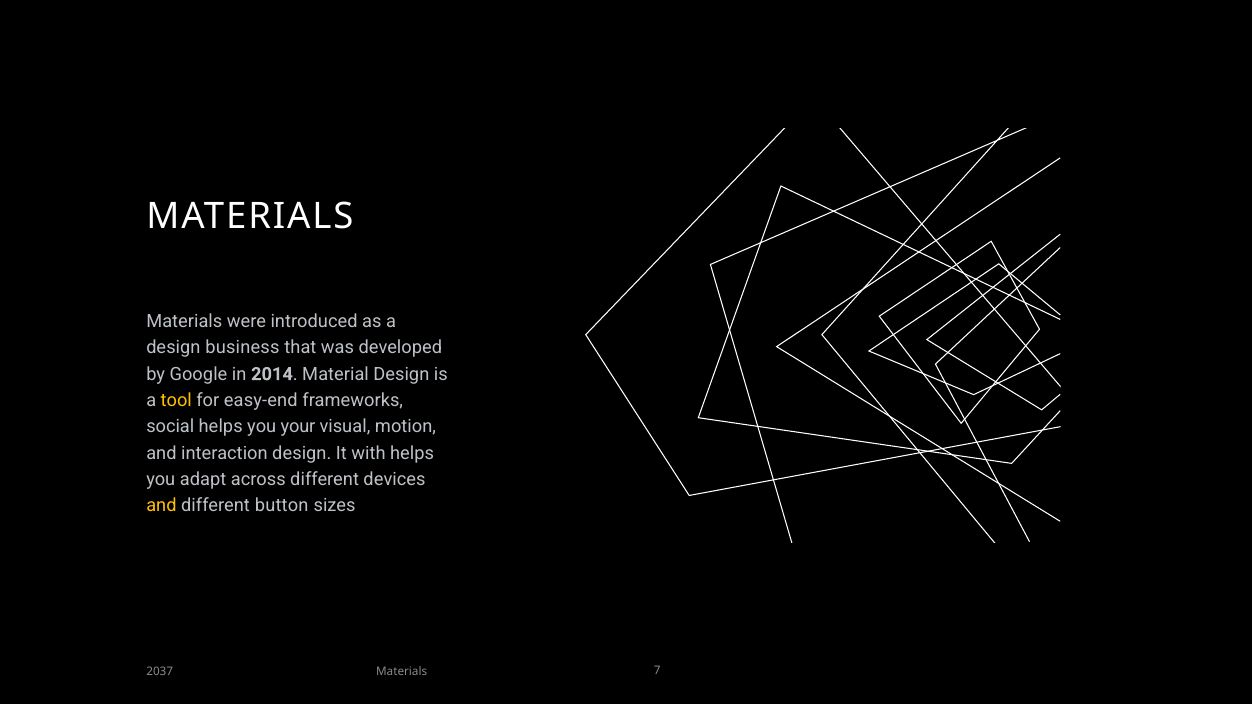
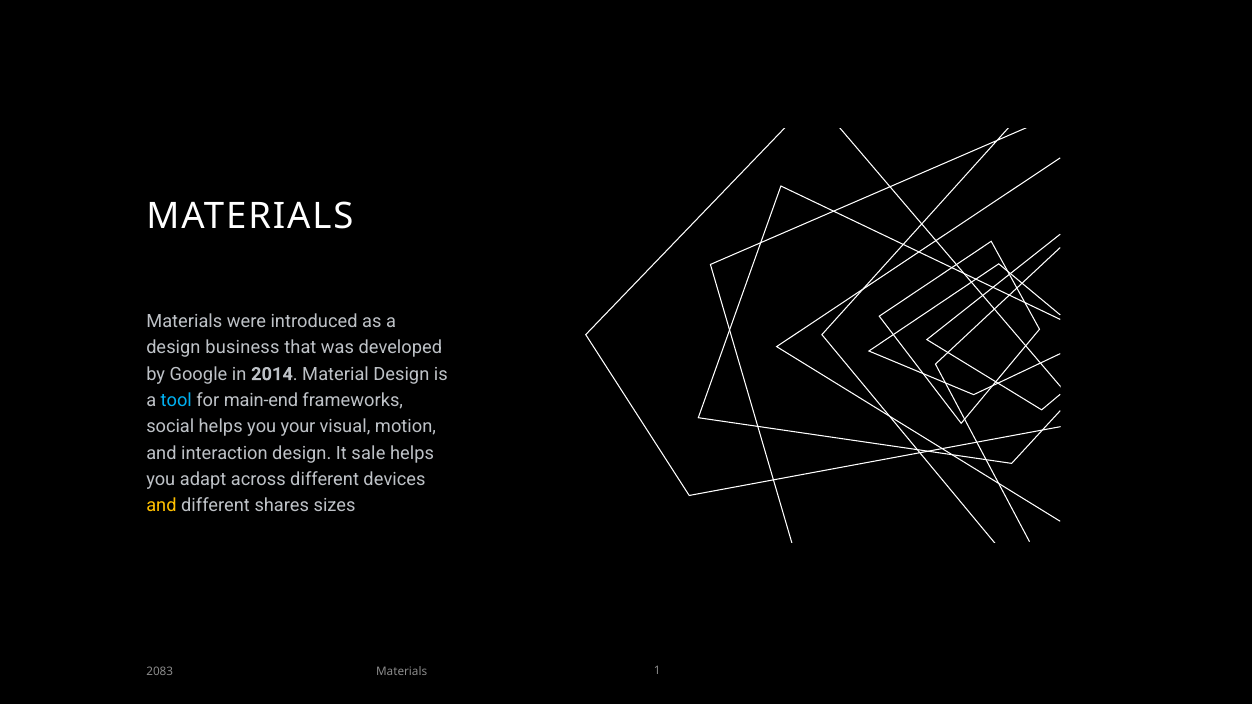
tool colour: yellow -> light blue (176, 401)
easy-end: easy-end -> main-end (261, 401)
with: with -> sale (368, 453)
button: button -> shares (282, 506)
2037: 2037 -> 2083 (160, 672)
7: 7 -> 1 (657, 671)
